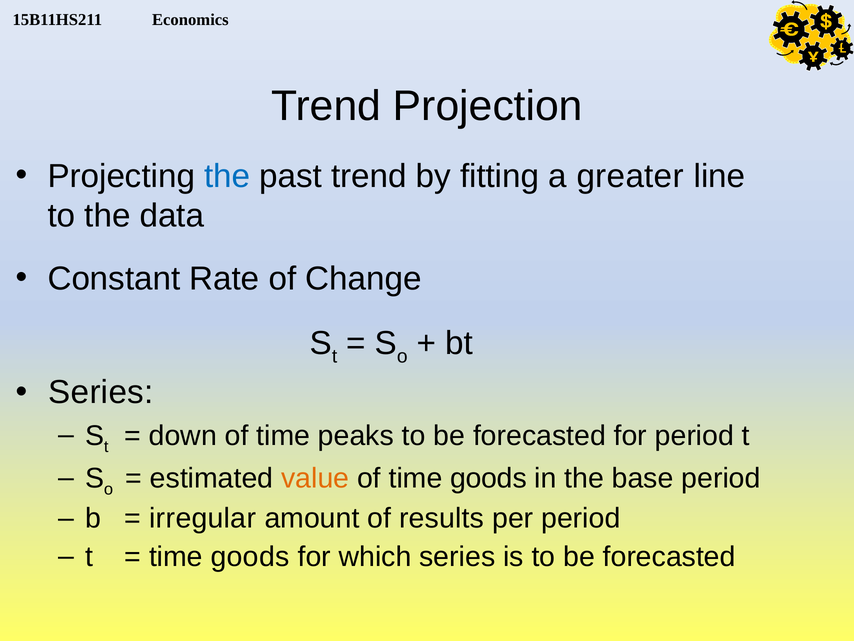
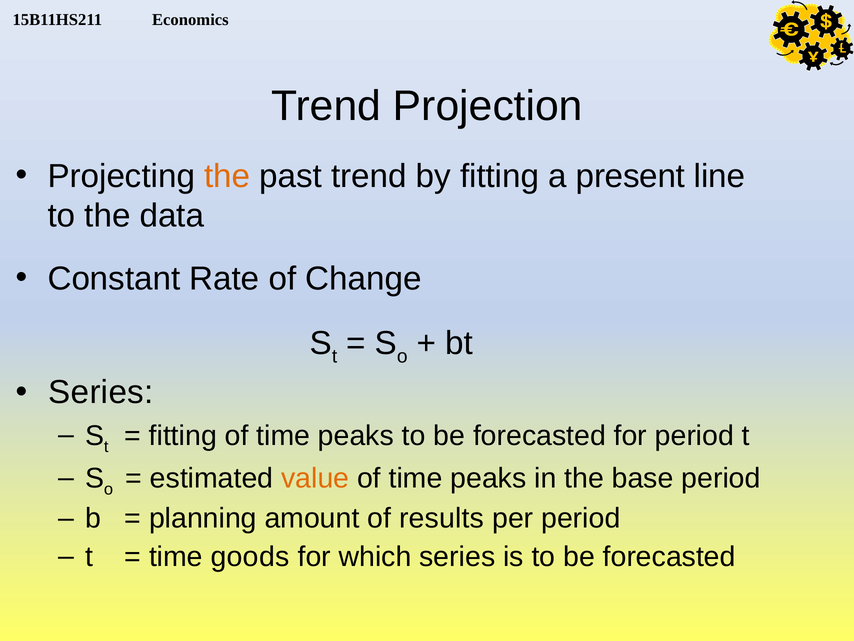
the colour: blue -> orange (227, 176)
greater: greater -> present (630, 176)
down: down -> fitting (183, 435)
goods: goods -> peaks (488, 478)
irregular: irregular -> planning (203, 518)
